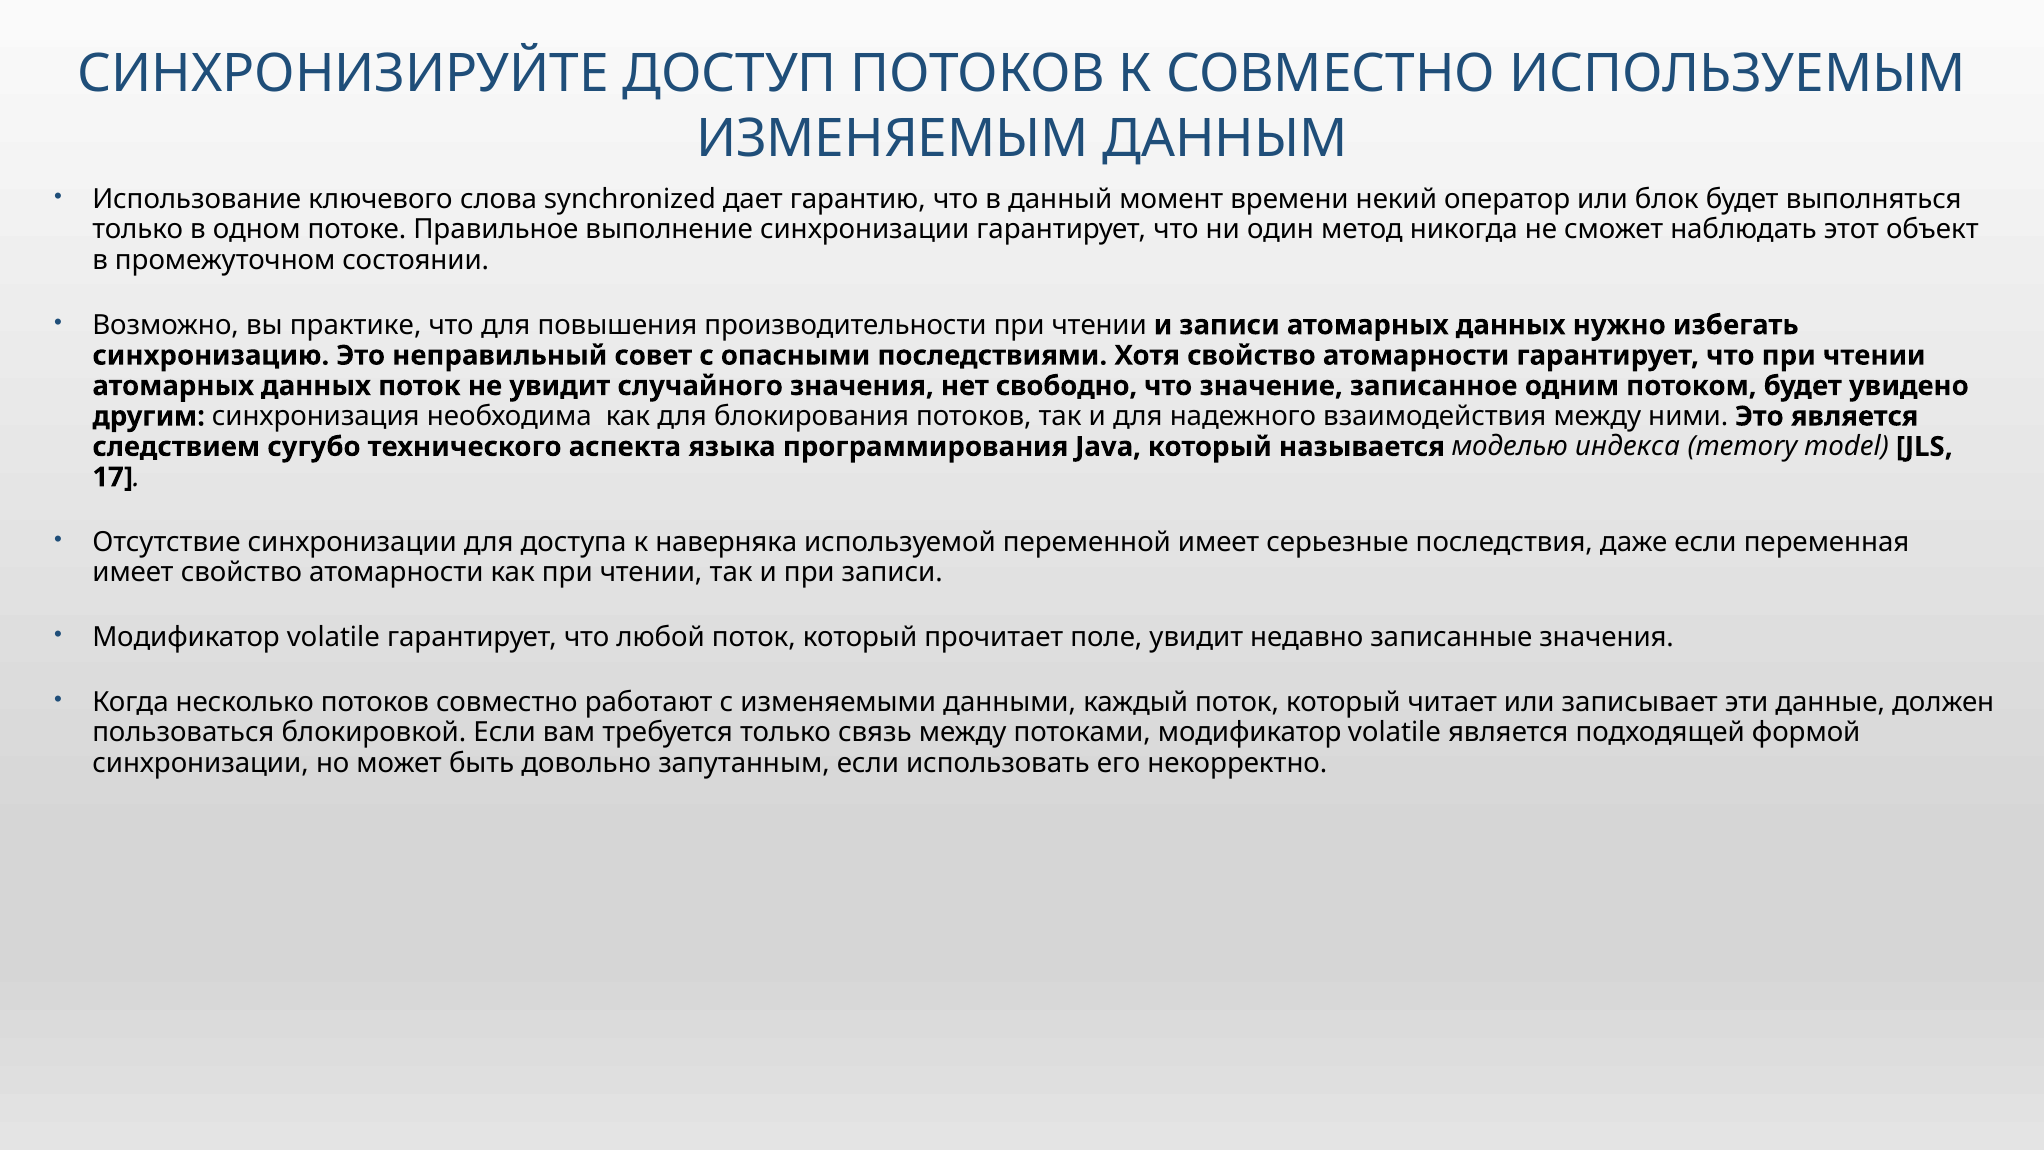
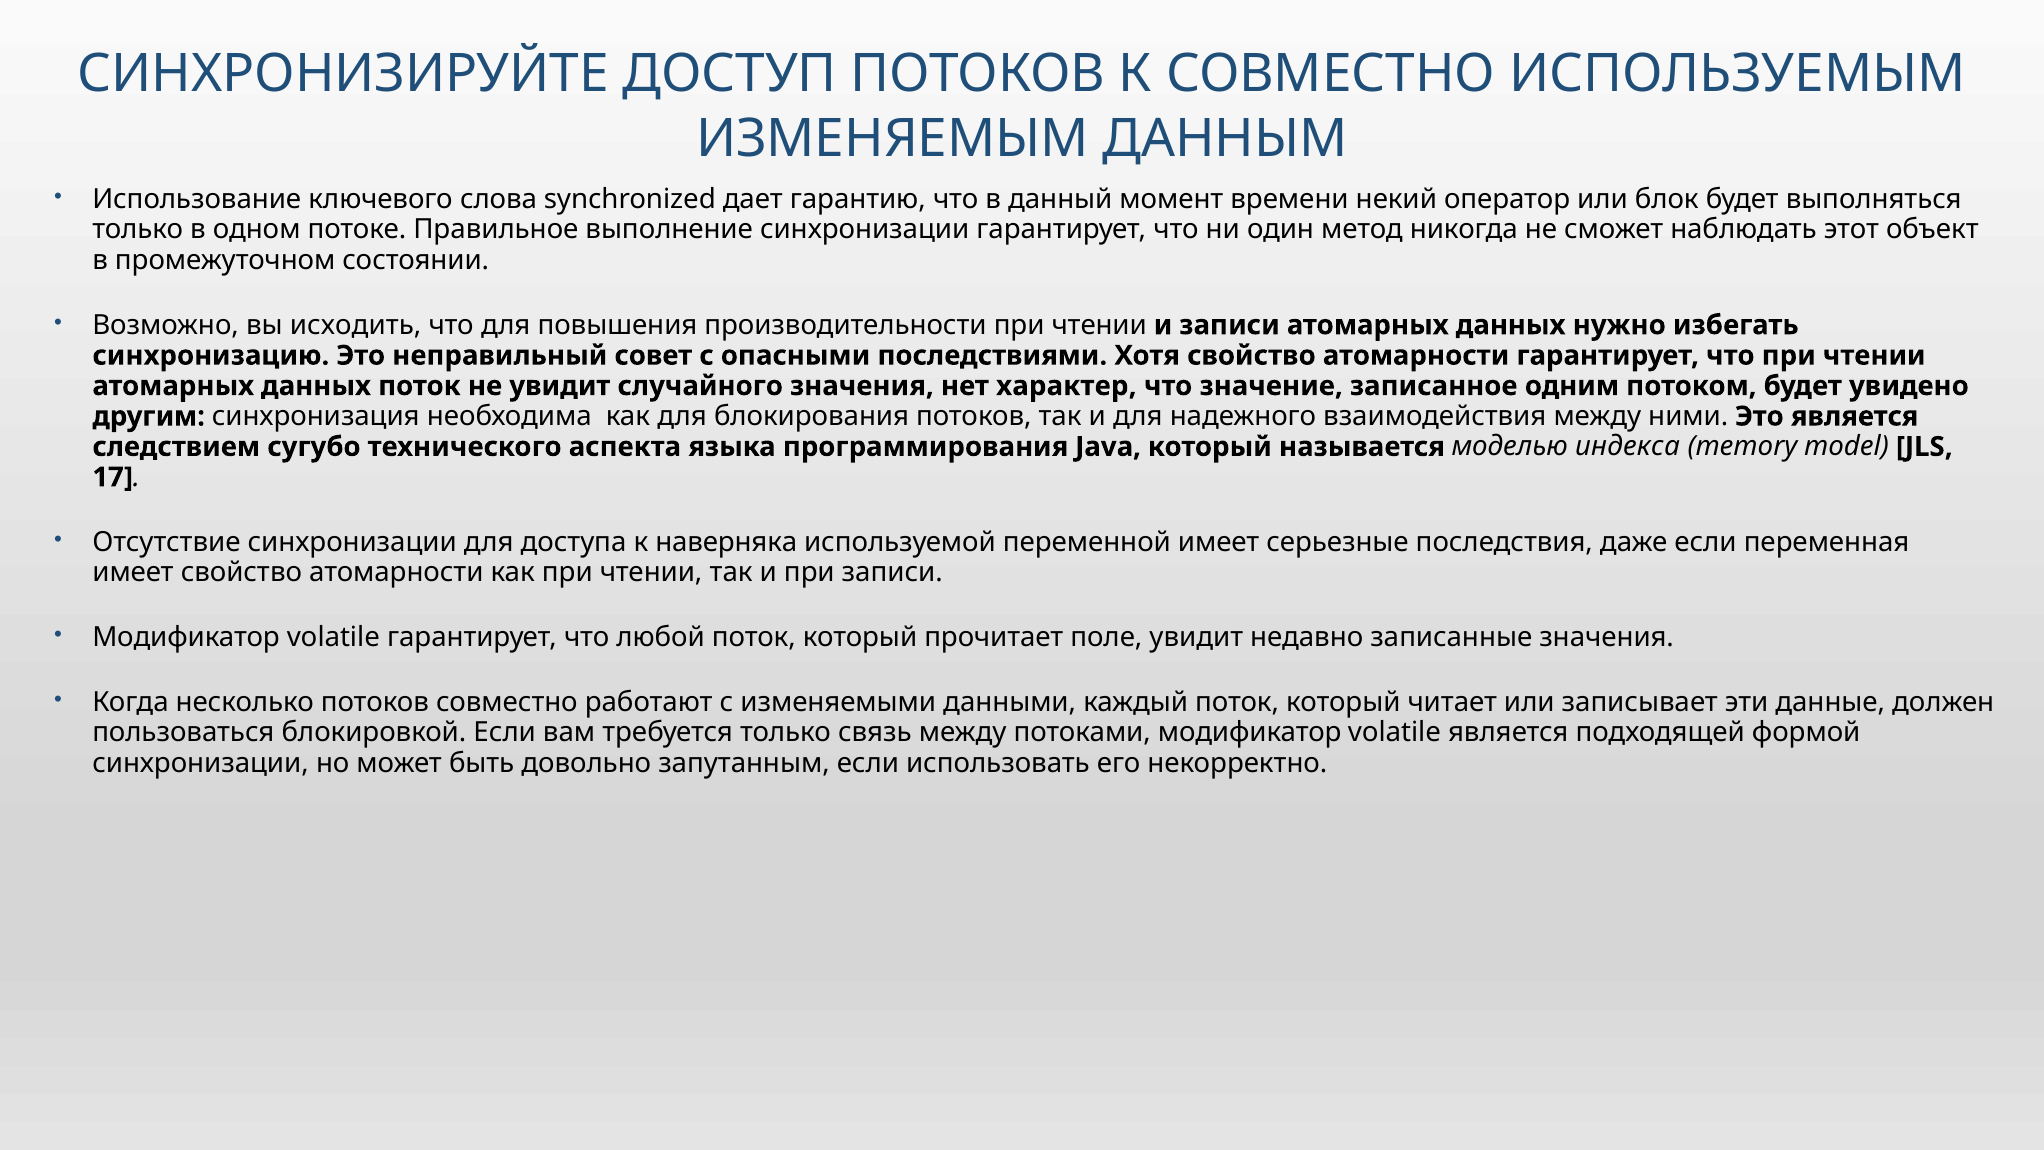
практике: практике -> исходить (356, 325)
свободно: свободно -> характер (1066, 386)
